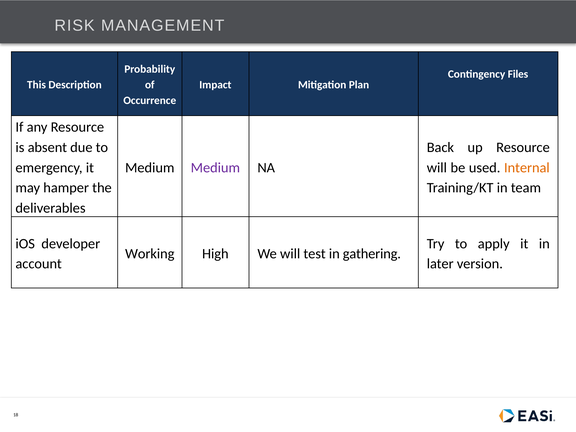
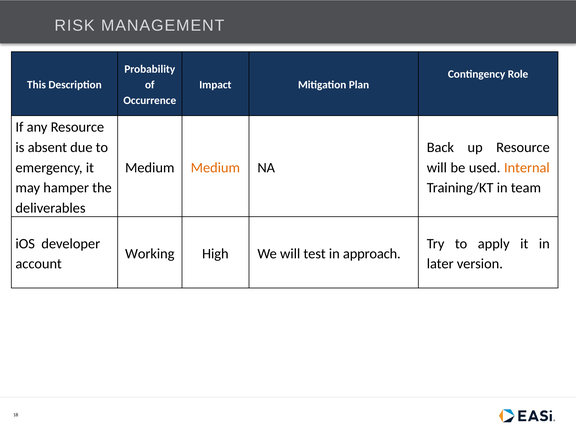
Files: Files -> Role (518, 74)
Medium colour: purple -> orange (215, 168)
gathering: gathering -> approach (372, 254)
